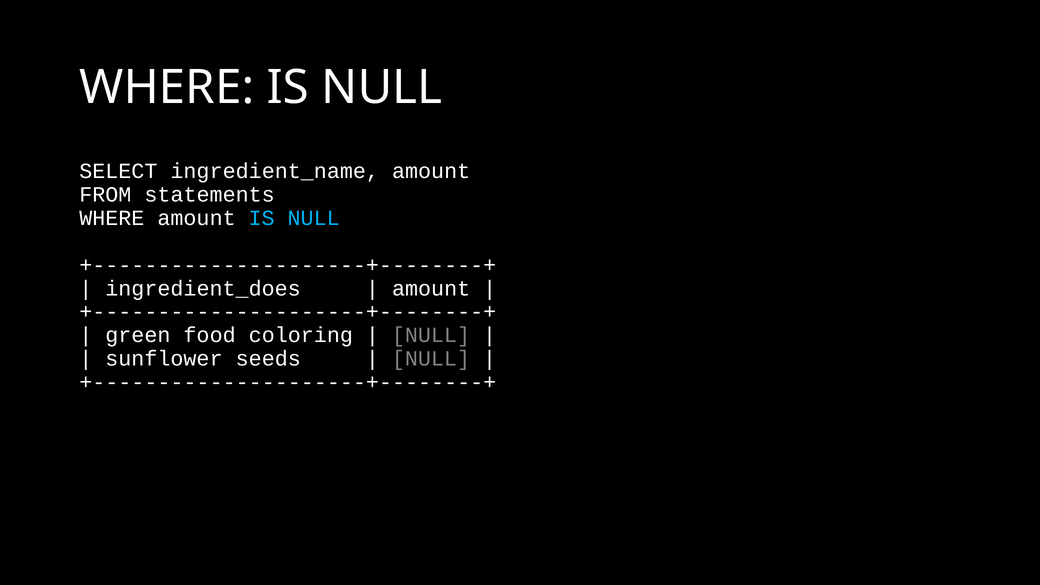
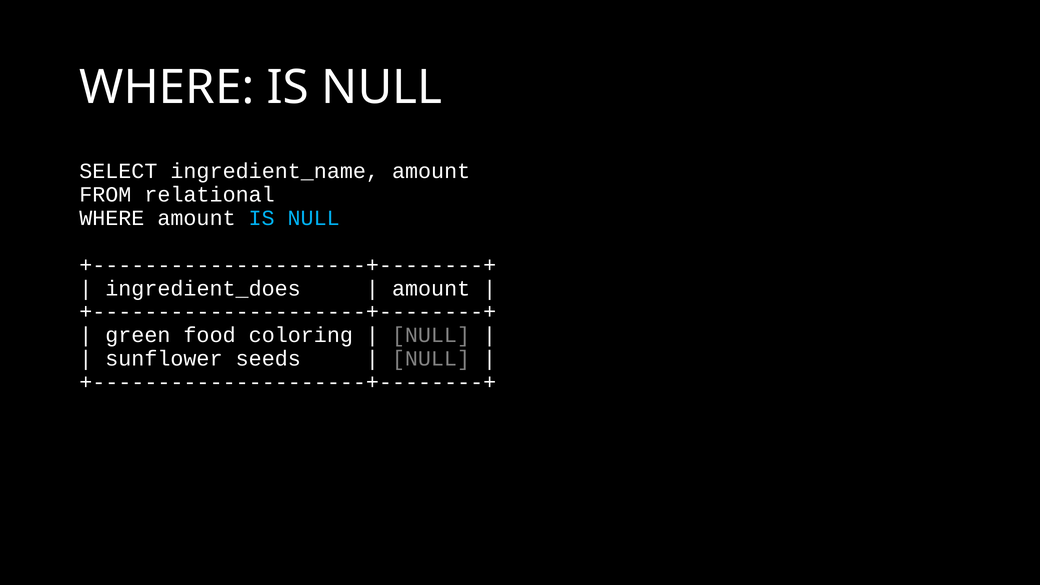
statements: statements -> relational (210, 195)
